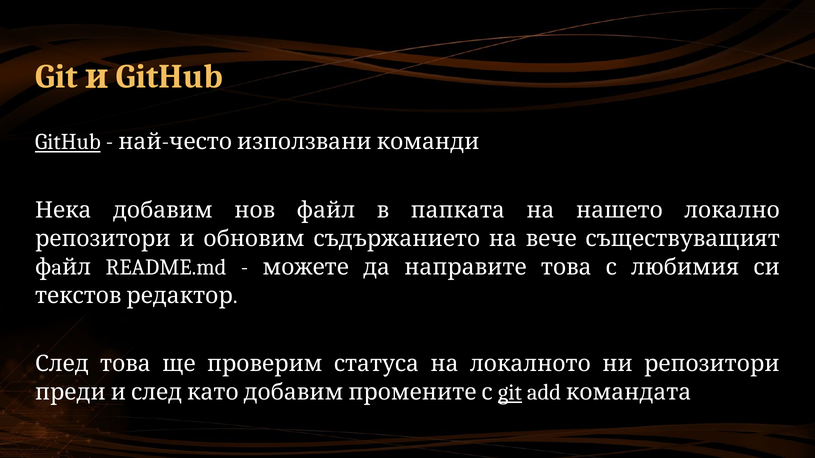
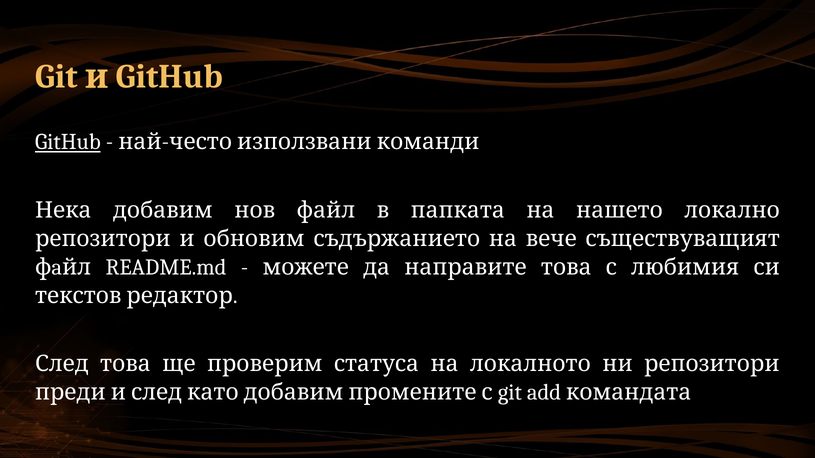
git underline: present -> none (510, 393)
